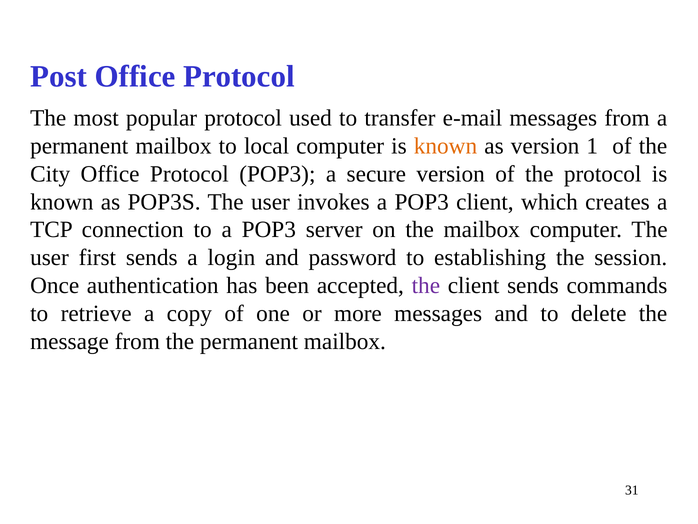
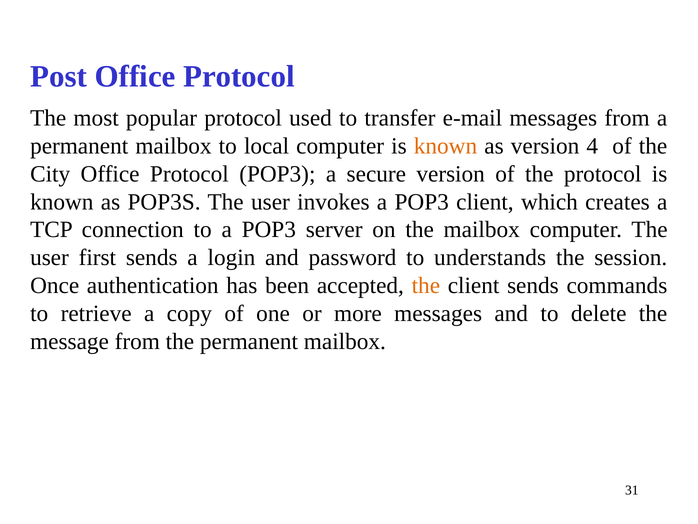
1: 1 -> 4 (592, 146)
establishing: establishing -> understands (490, 257)
the colour: purple -> orange (426, 285)
